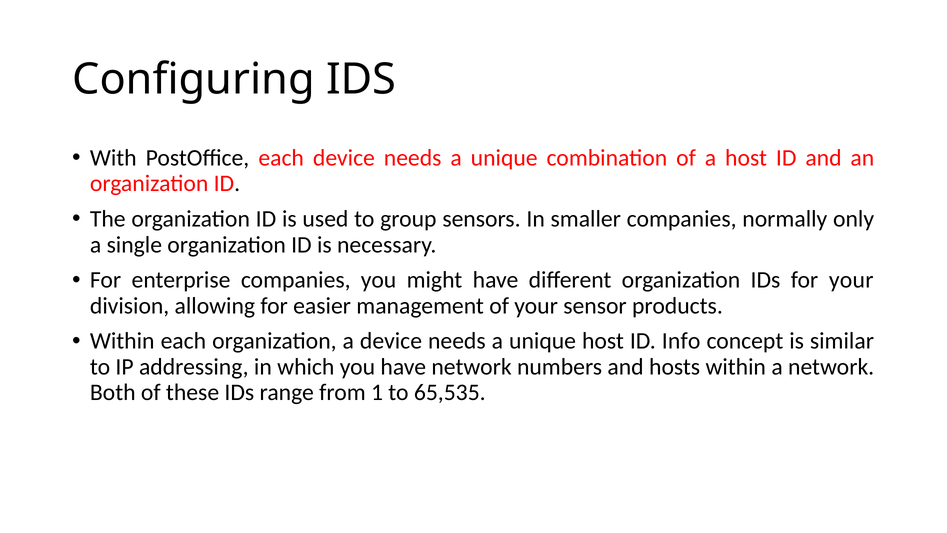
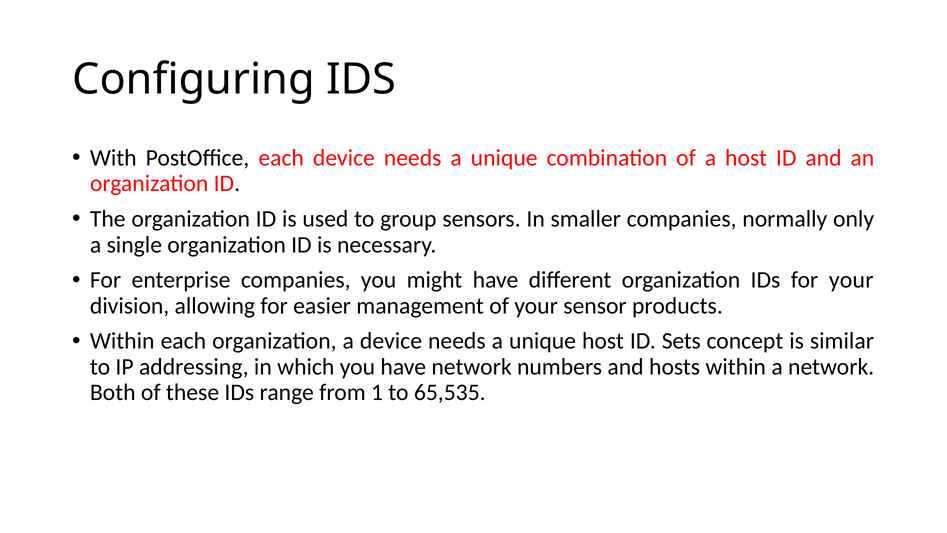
Info: Info -> Sets (681, 341)
